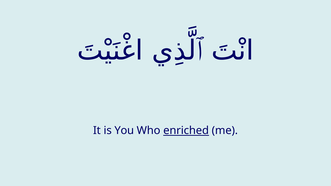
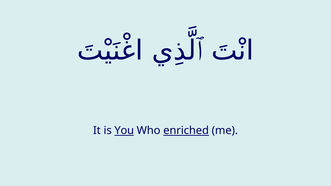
You underline: none -> present (124, 131)
